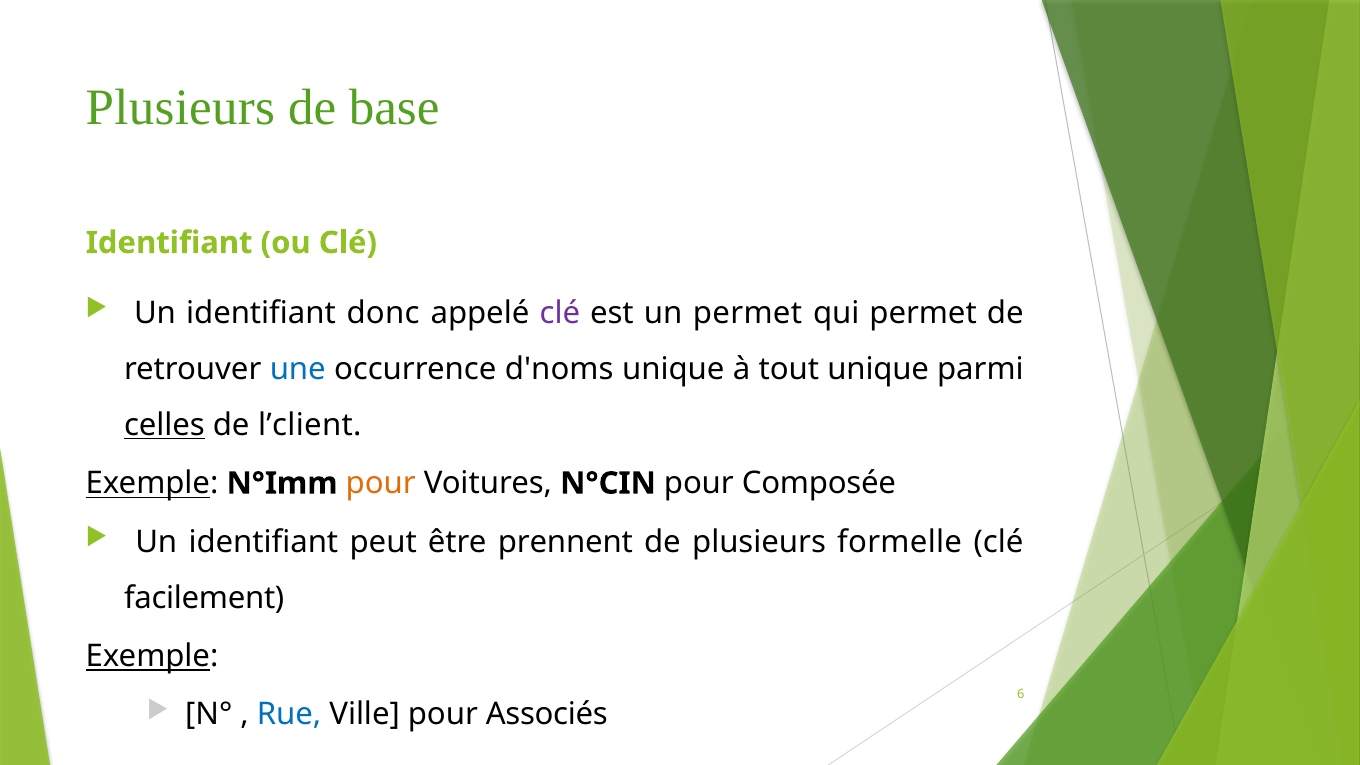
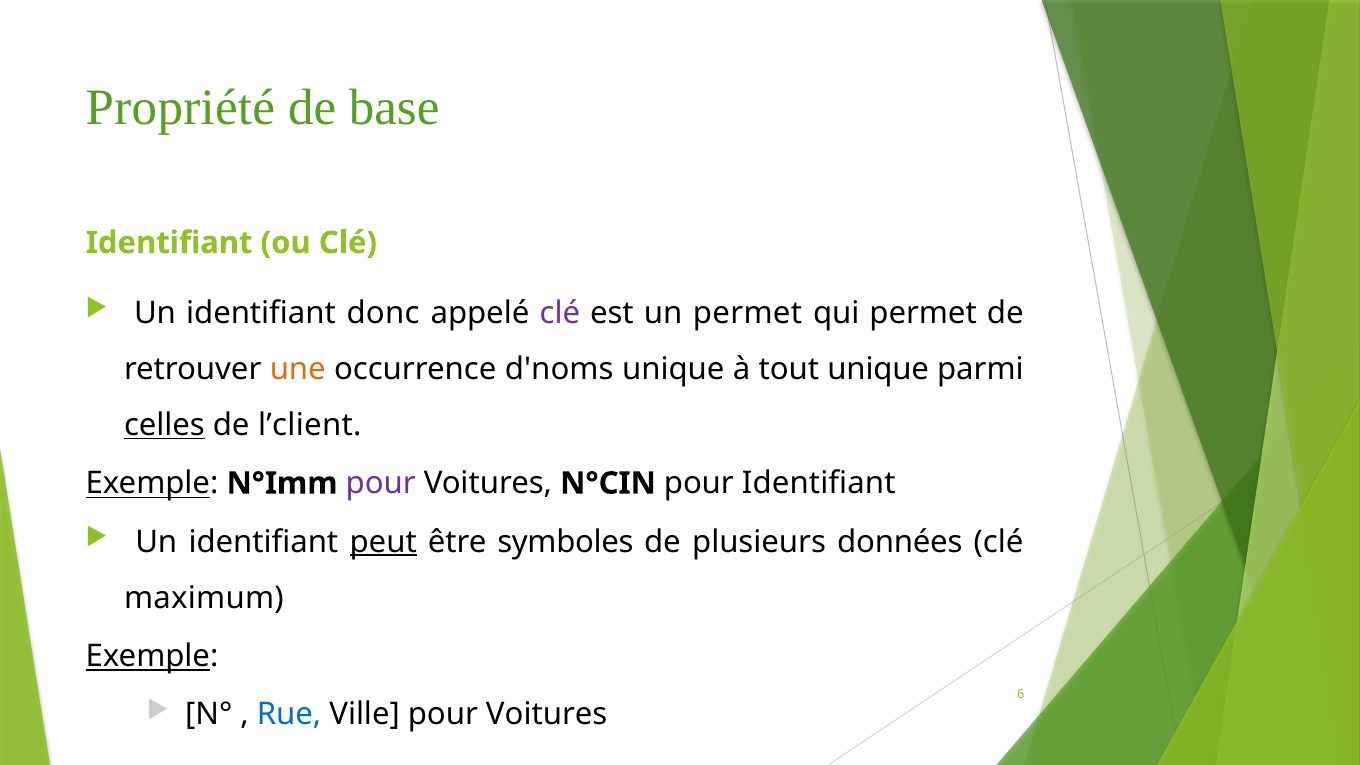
Plusieurs: Plusieurs -> Propriété (180, 107)
une colour: blue -> orange (298, 369)
pour colour: orange -> purple (381, 483)
pour Composée: Composée -> Identifiant (819, 483)
peut underline: none -> present (383, 542)
prennent: prennent -> symboles (565, 542)
formelle: formelle -> données (900, 542)
facilement: facilement -> maximum (204, 598)
Ville pour Associés: Associés -> Voitures (547, 715)
